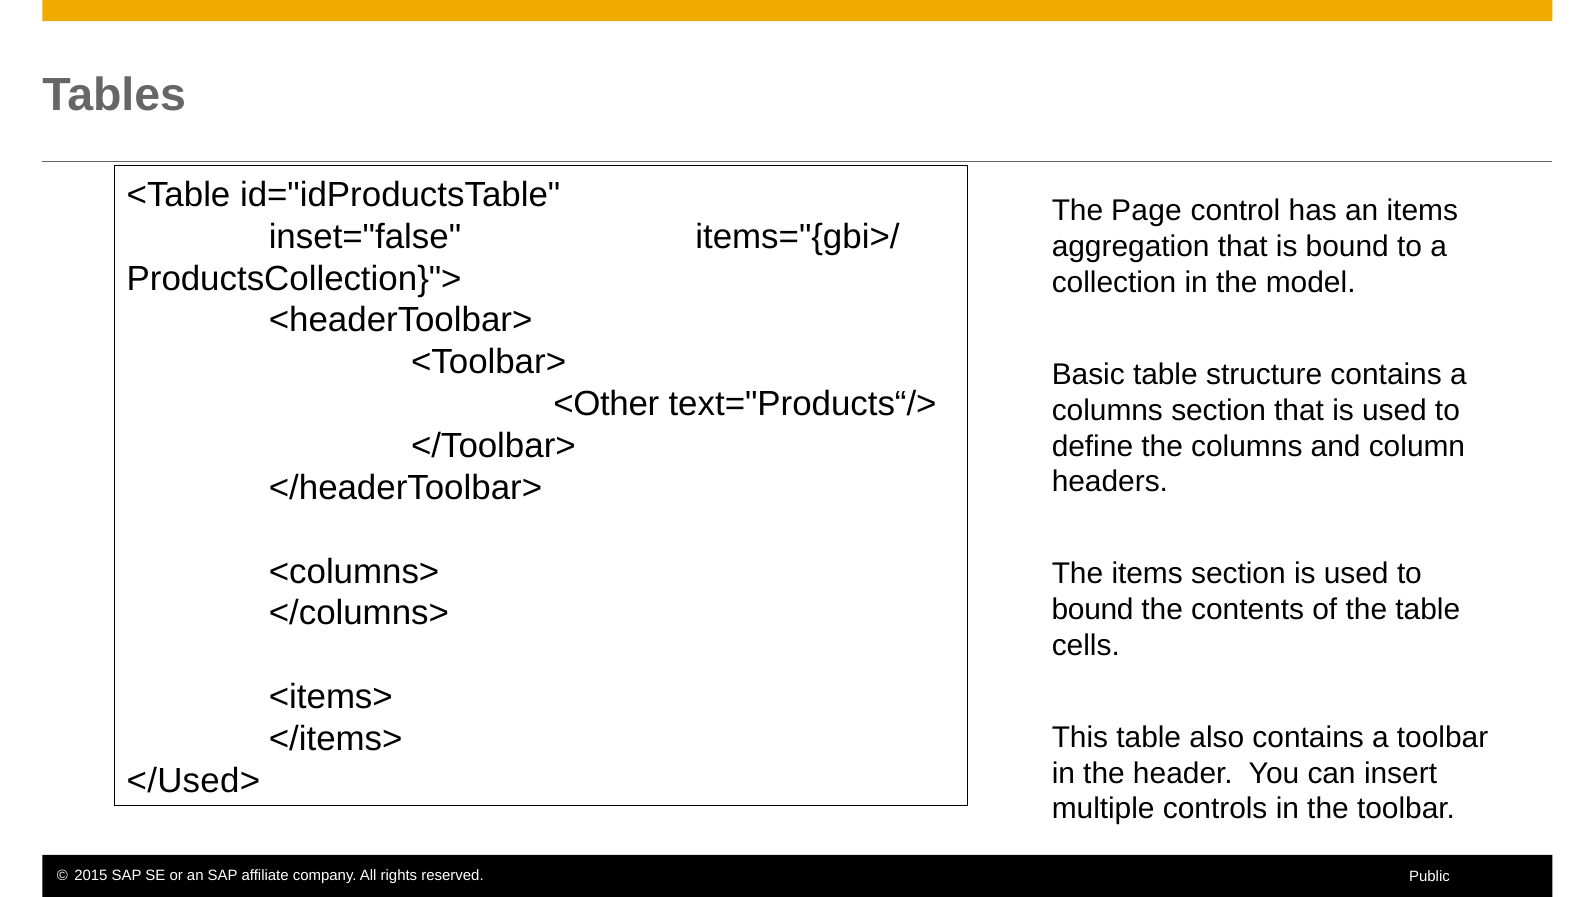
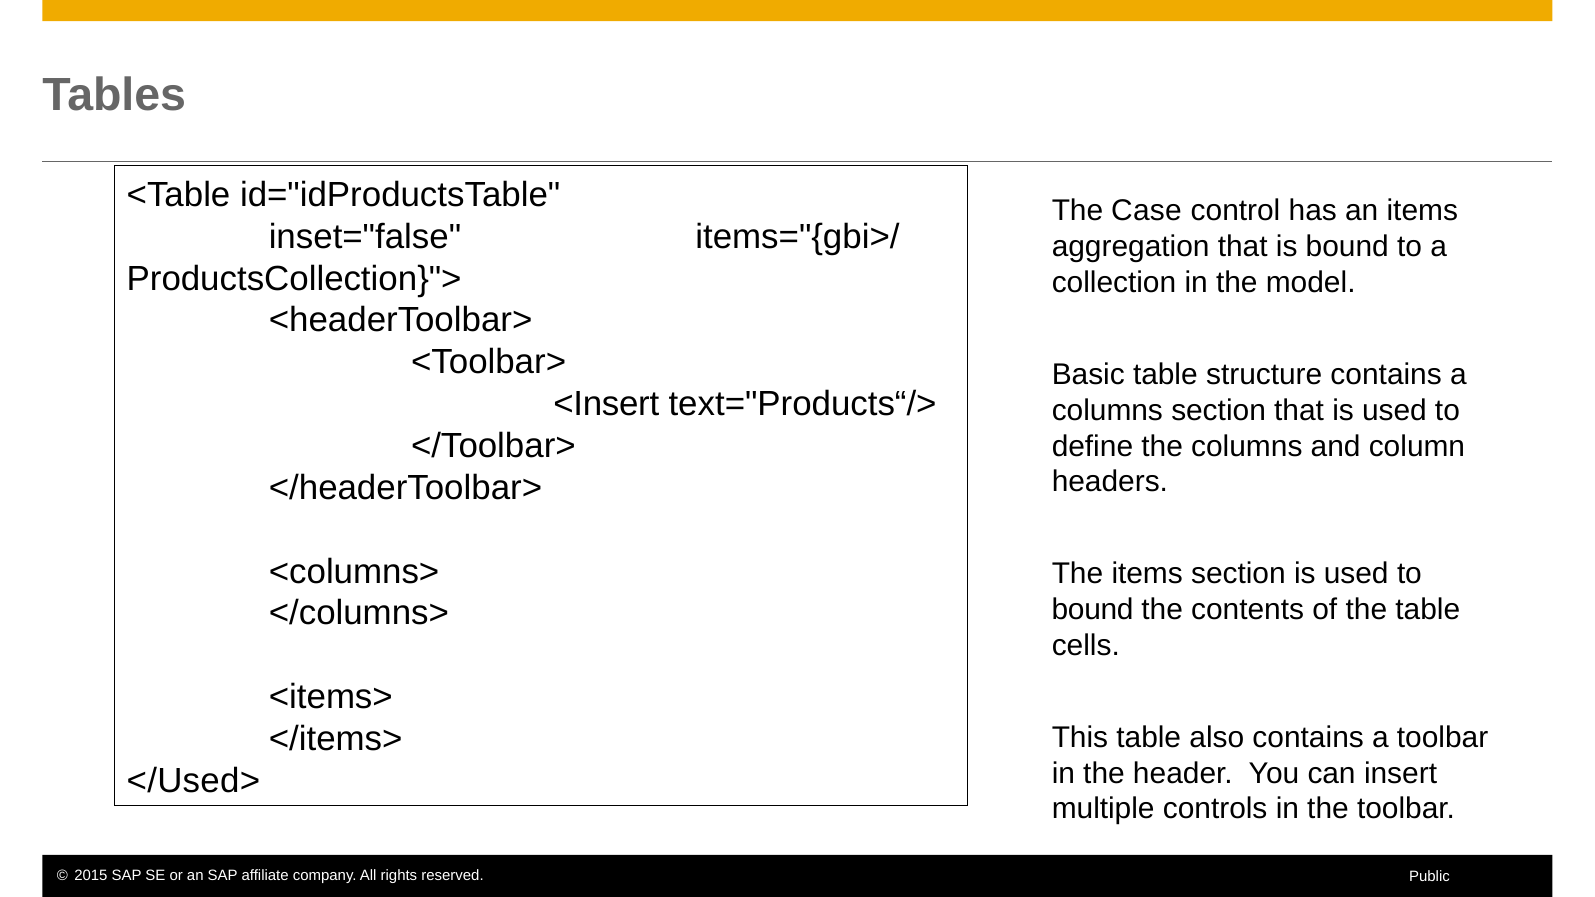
Page: Page -> Case (1147, 211)
<Other: <Other -> <Insert (606, 404)
